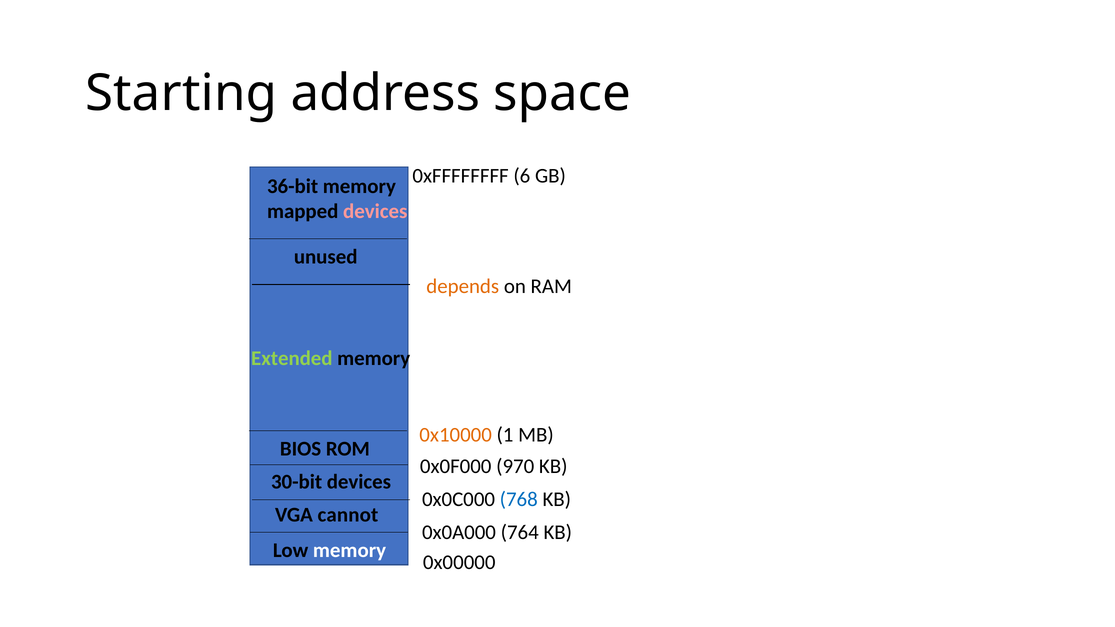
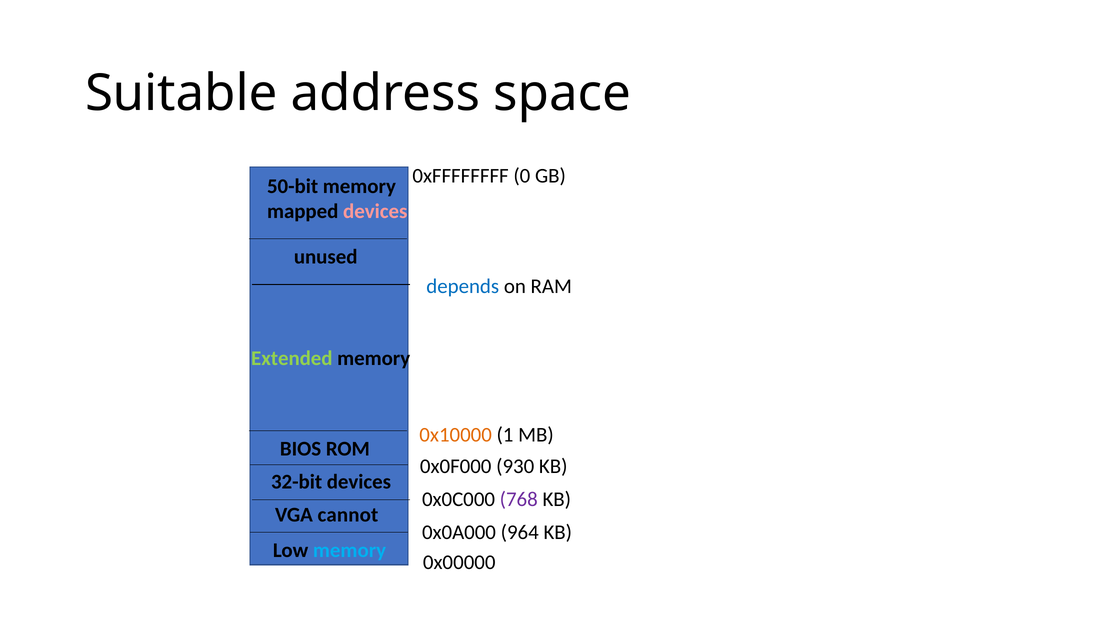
Starting: Starting -> Suitable (181, 94)
6: 6 -> 0 (522, 176)
36-bit: 36-bit -> 50-bit (293, 186)
depends colour: orange -> blue (463, 287)
970: 970 -> 930 (515, 467)
30-bit: 30-bit -> 32-bit (297, 482)
768 colour: blue -> purple (519, 500)
764: 764 -> 964 (520, 532)
memory colour: white -> light blue (350, 551)
